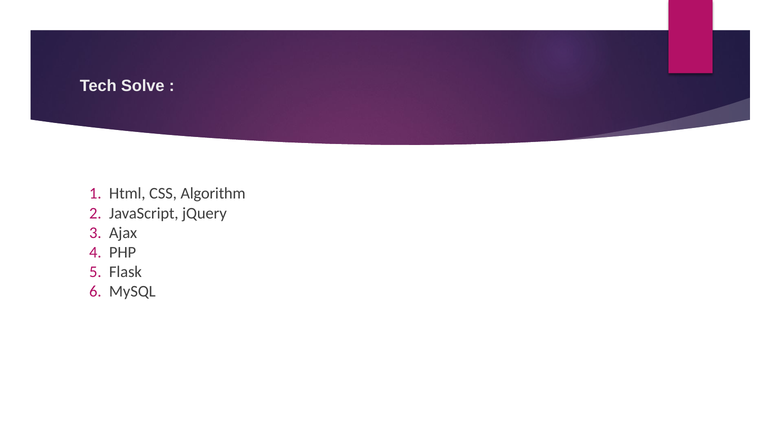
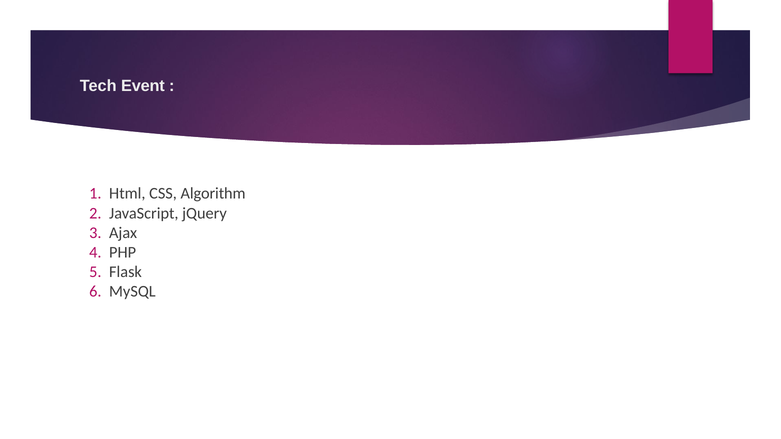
Solve: Solve -> Event (143, 86)
